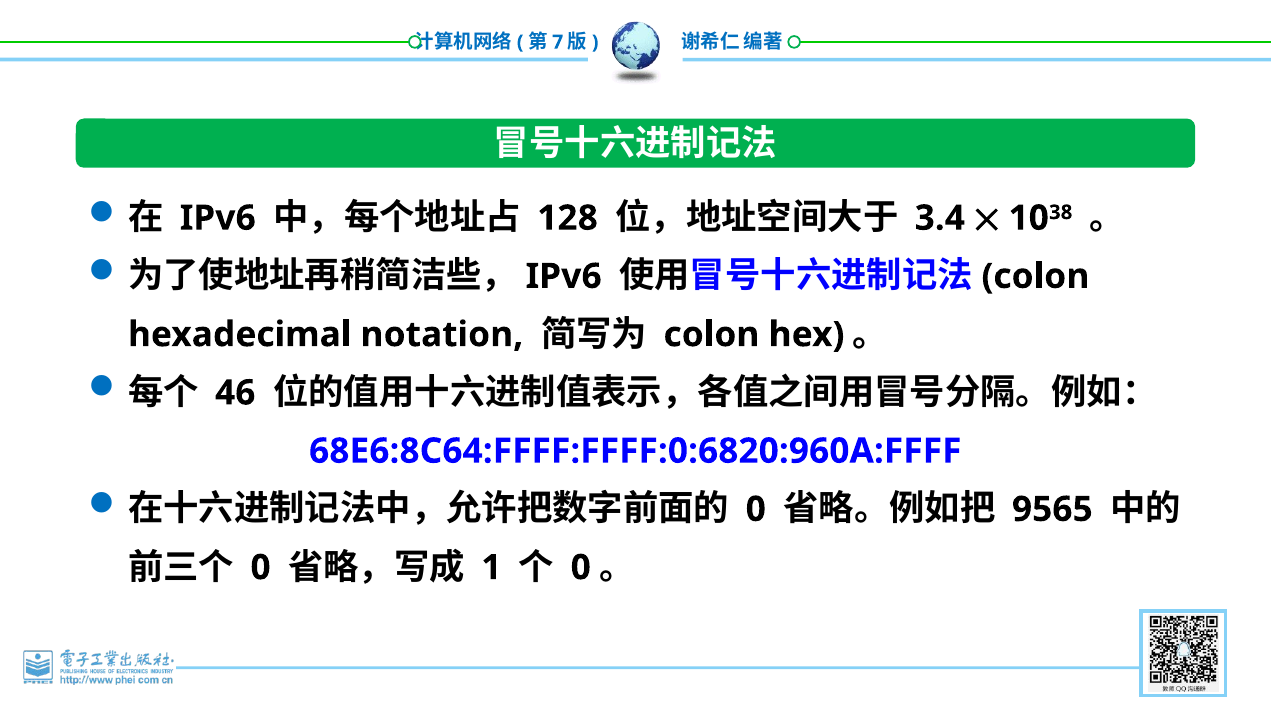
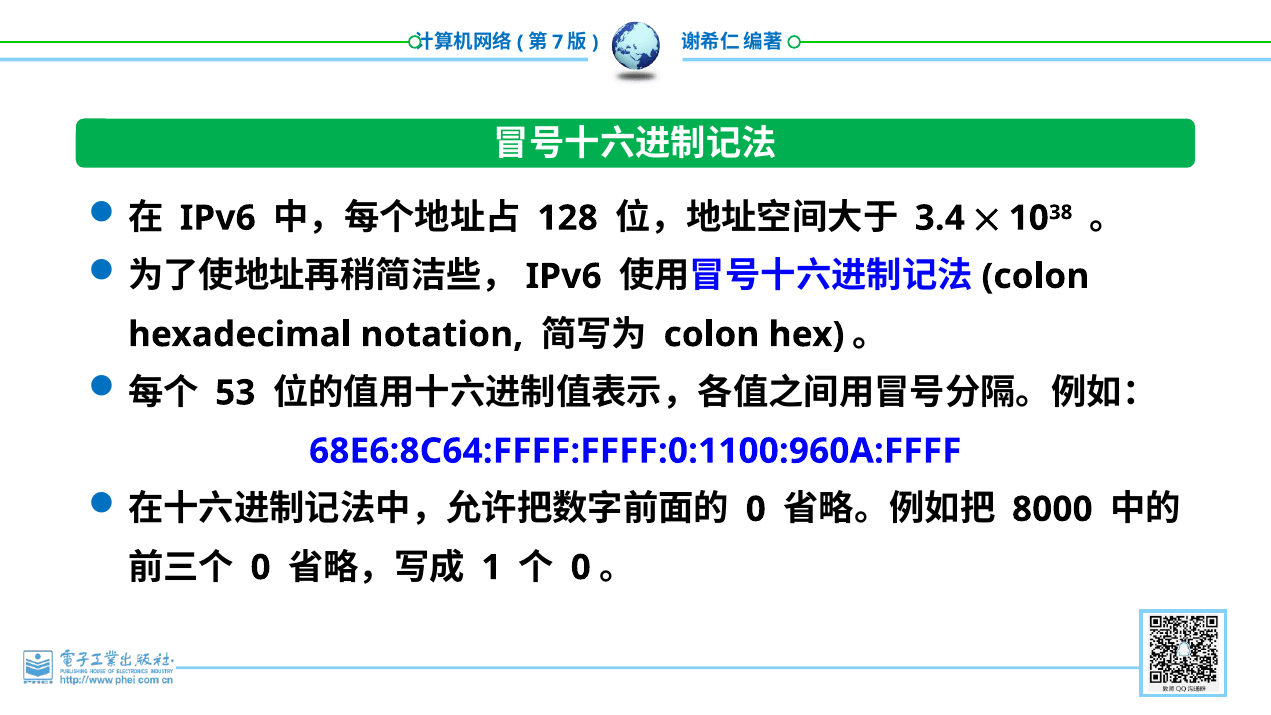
46: 46 -> 53 (235, 393)
68E6:8C64:FFFF:FFFF:0:6820:960A:FFFF: 68E6:8C64:FFFF:FFFF:0:6820:960A:FFFF -> 68E6:8C64:FFFF:FFFF:0:1100:960A:FFFF (635, 451)
9565: 9565 -> 8000 (1052, 509)
